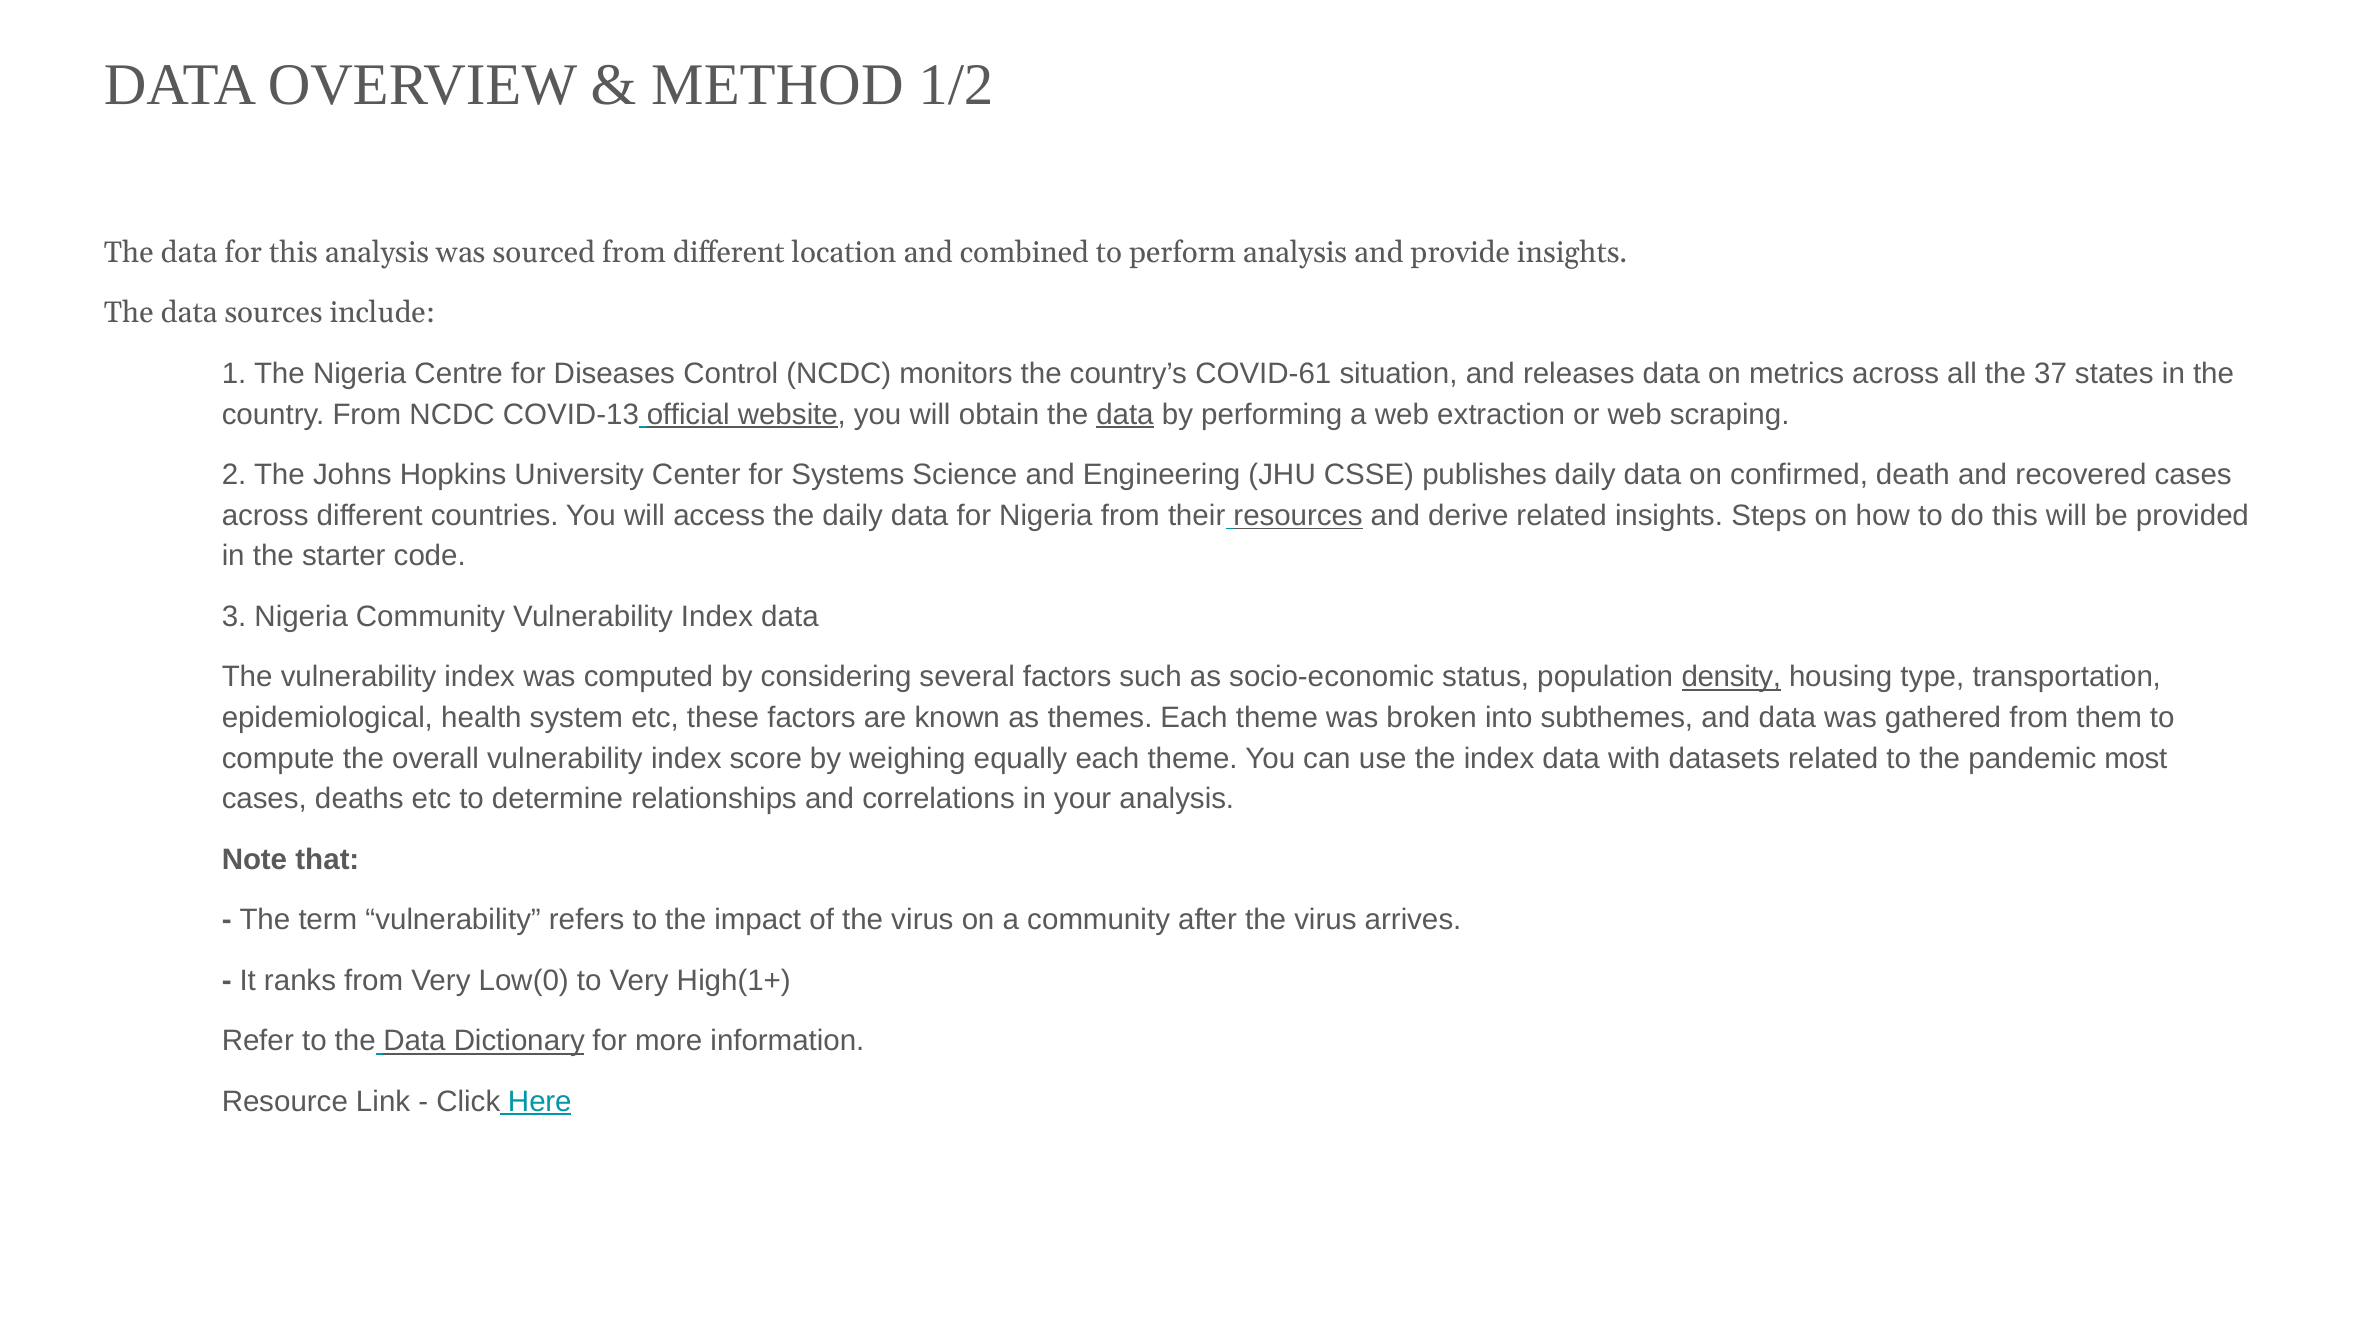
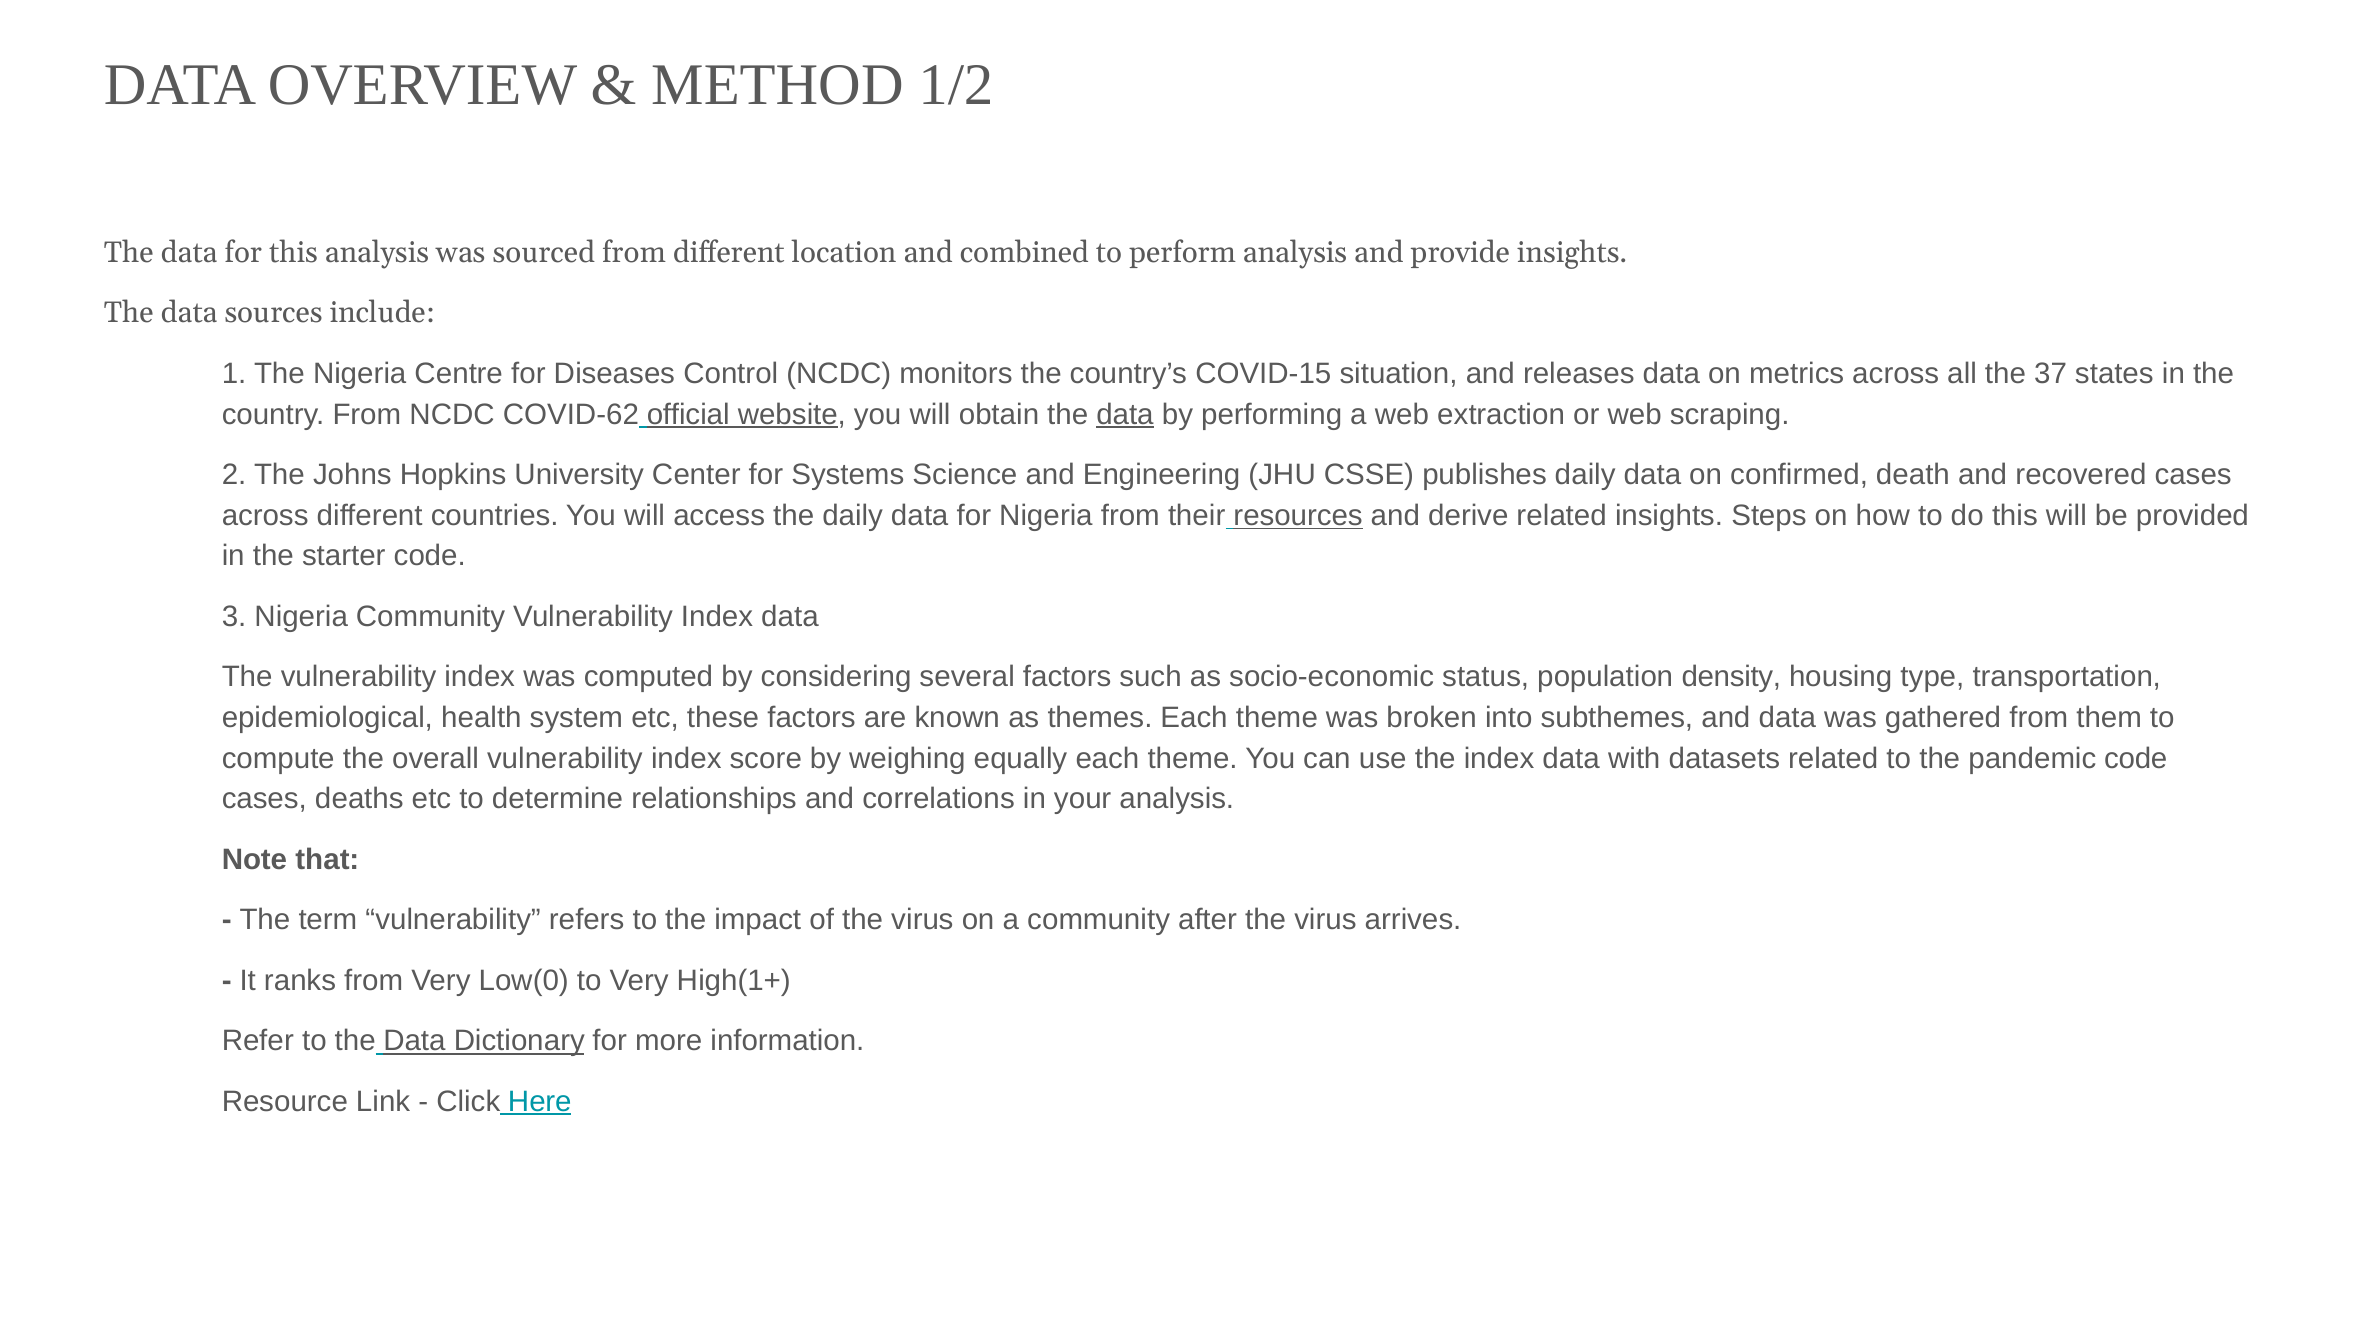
COVID-61: COVID-61 -> COVID-15 (1263, 374)
COVID-13: COVID-13 -> COVID-62 (571, 414)
density underline: present -> none (1731, 677)
pandemic most: most -> code (2136, 759)
